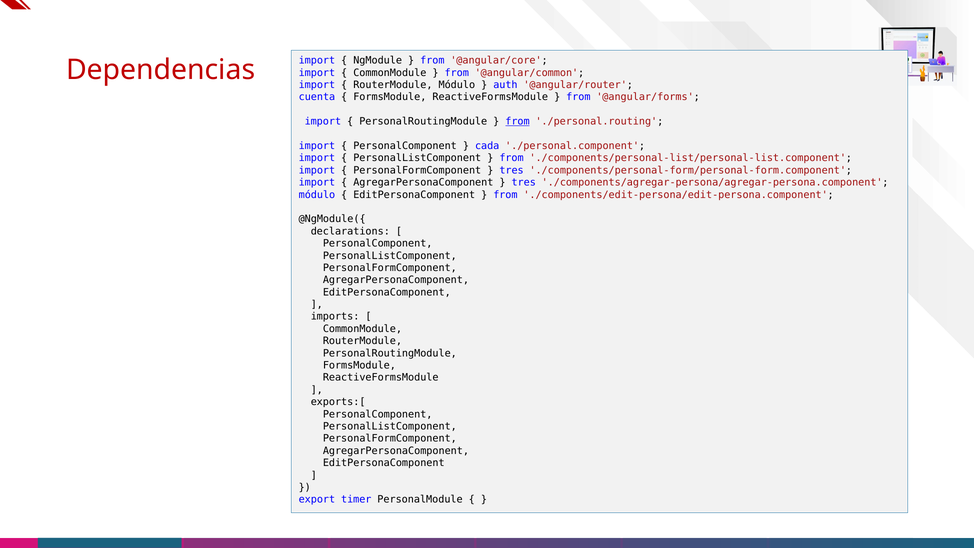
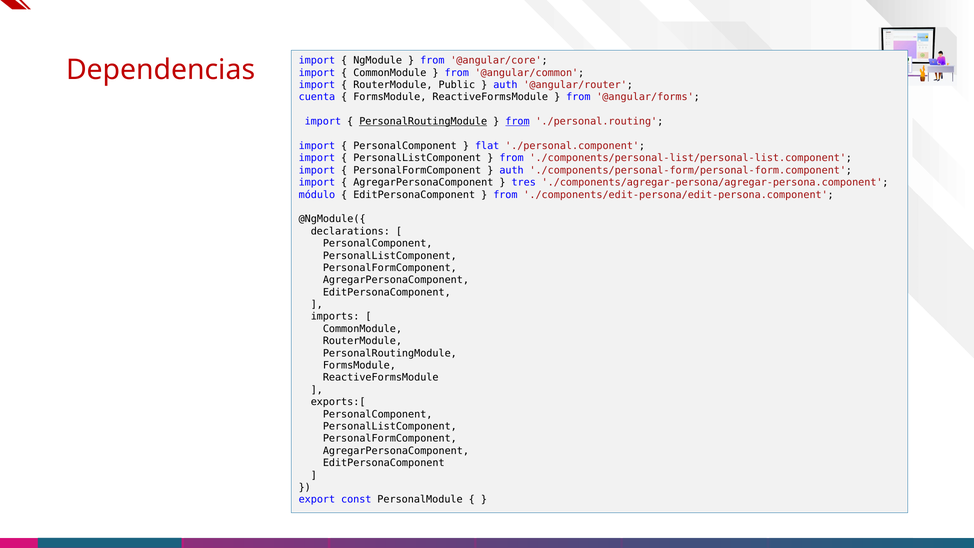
RouterModule Módulo: Módulo -> Public (457, 85)
PersonalRoutingModule underline: none -> present (423, 121)
cada: cada -> flat (487, 146)
tres: tres -> auth (512, 170)
timer: timer -> const (356, 499)
